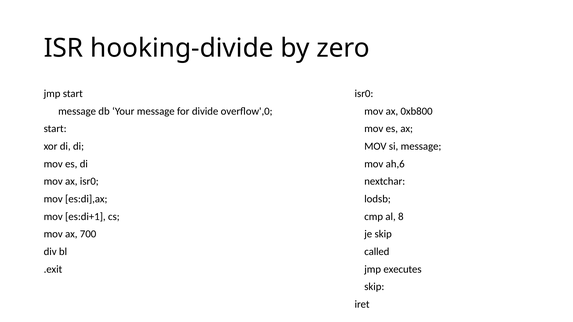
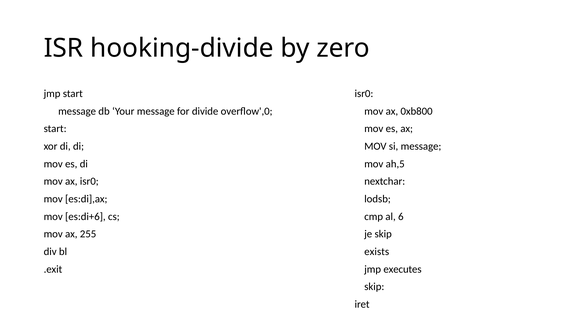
ah,6: ah,6 -> ah,5 (395, 164)
es:di+1: es:di+1 -> es:di+6 (85, 217)
8: 8 -> 6 (401, 217)
700: 700 -> 255 (88, 234)
called: called -> exists (377, 252)
